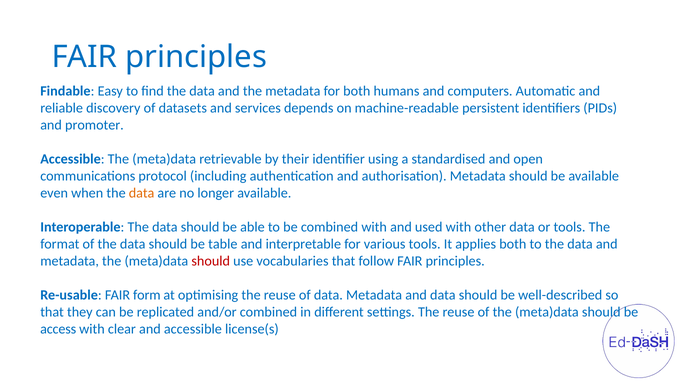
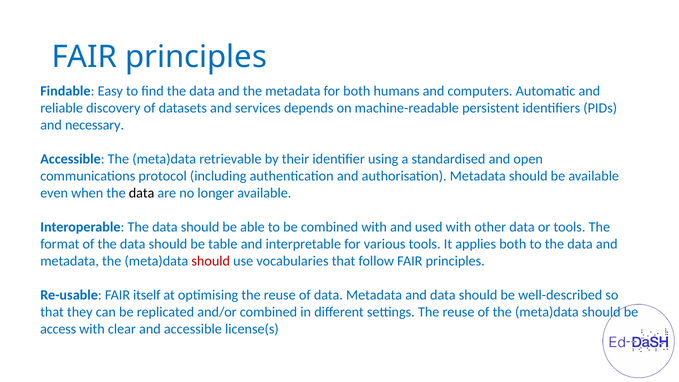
promoter: promoter -> necessary (95, 125)
data colour: orange -> black (142, 193)
form: form -> itself (147, 295)
